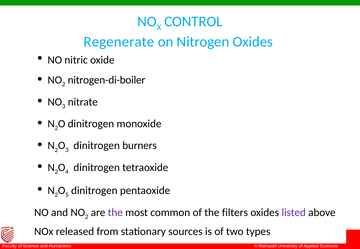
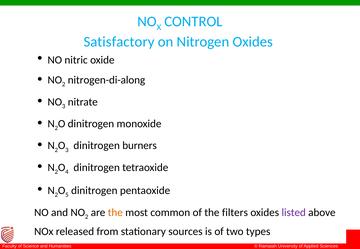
Regenerate: Regenerate -> Satisfactory (119, 42)
nitrogen-di-boiler: nitrogen-di-boiler -> nitrogen-di-along (106, 80)
the colour: purple -> orange (115, 213)
